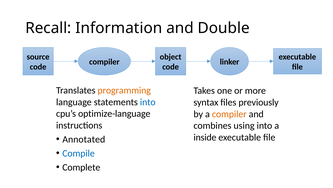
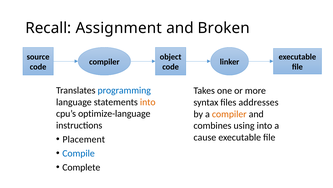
Information: Information -> Assignment (119, 28)
Double: Double -> Broken (224, 28)
programming colour: orange -> blue (124, 90)
into colour: blue -> orange (148, 102)
previously: previously -> addresses (259, 102)
inside: inside -> cause (205, 137)
Annotated: Annotated -> Placement (84, 139)
